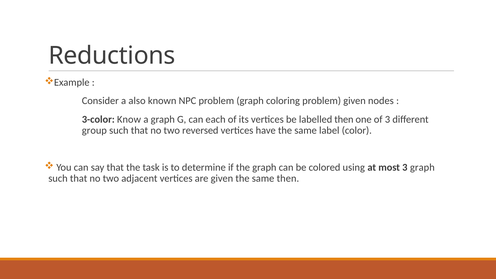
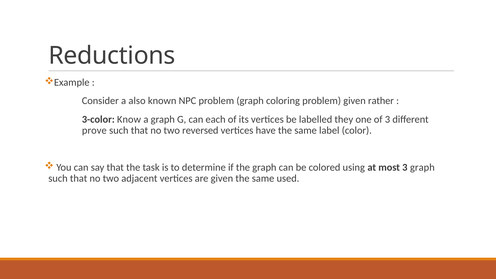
nodes: nodes -> rather (381, 101)
labelled then: then -> they (344, 119)
group: group -> prove (94, 130)
same then: then -> used (288, 178)
